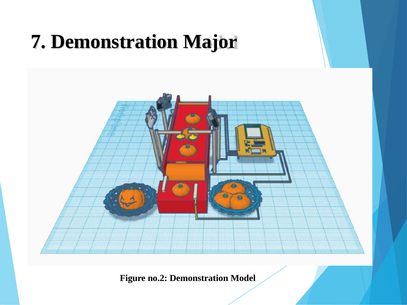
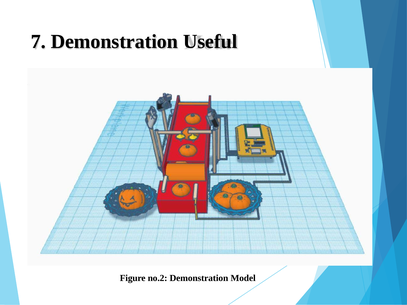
Major: Major -> Useful (210, 42)
